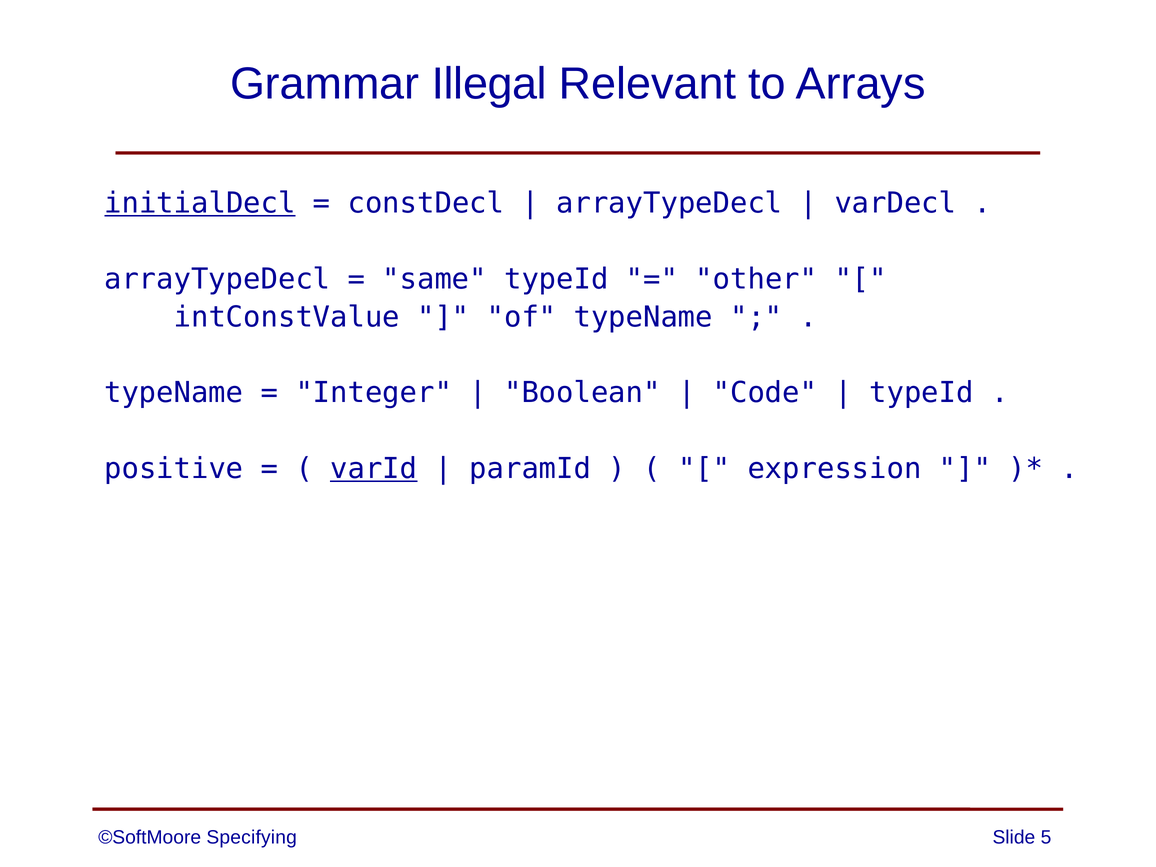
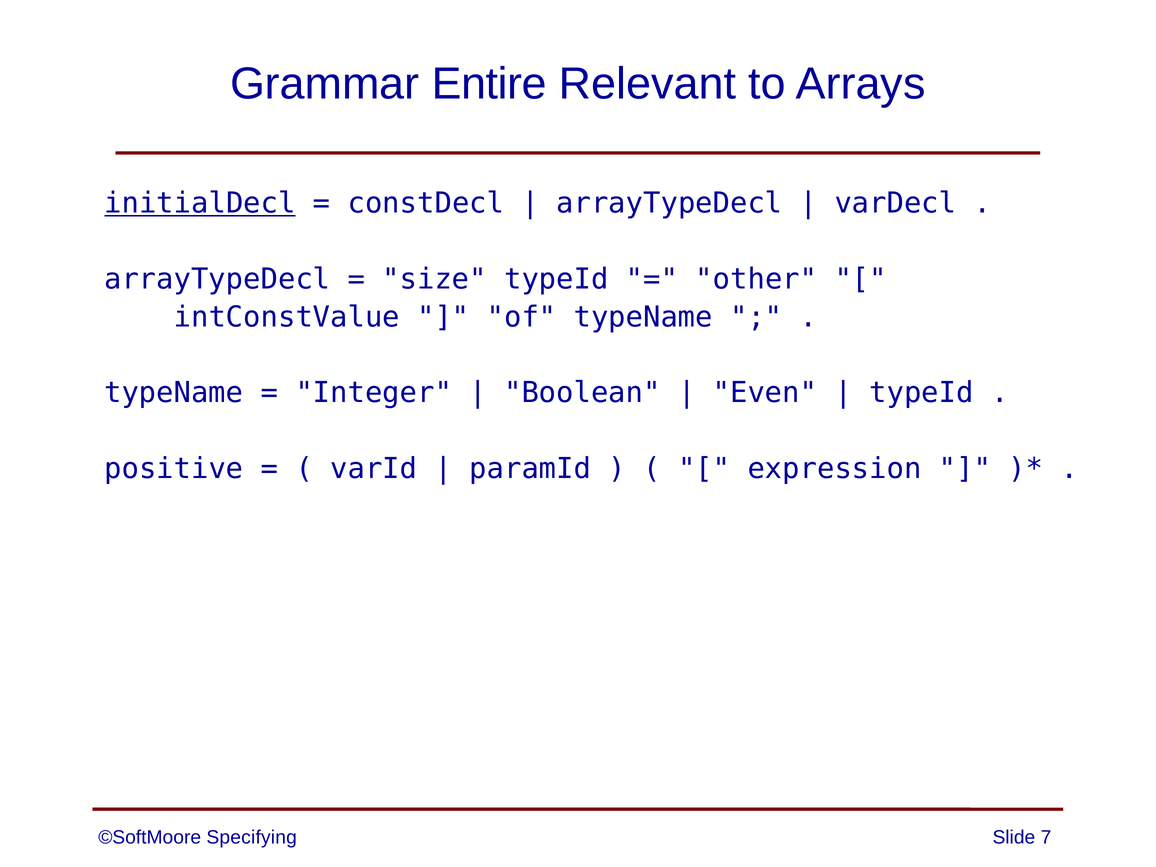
Illegal: Illegal -> Entire (489, 84)
same: same -> size (435, 279)
Code: Code -> Even (765, 393)
varId underline: present -> none (374, 469)
5: 5 -> 7 (1046, 838)
